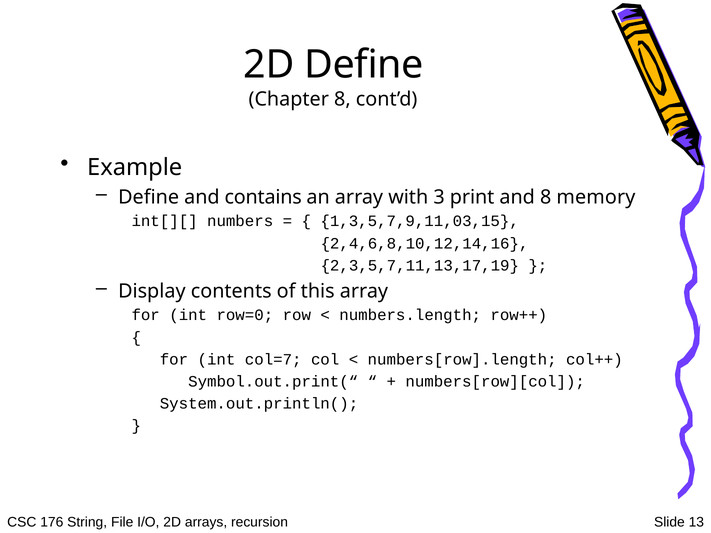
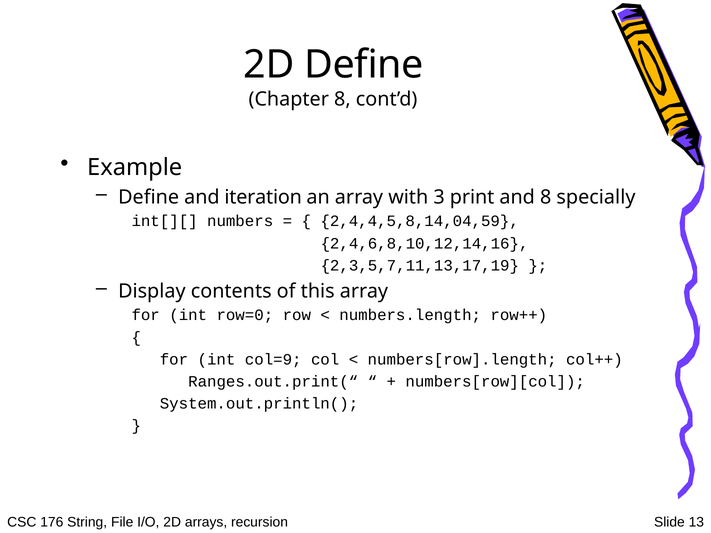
contains: contains -> iteration (263, 197)
memory: memory -> specially (596, 197)
1,3,5,7,9,11,03,15: 1,3,5,7,9,11,03,15 -> 2,4,4,5,8,14,04,59 (420, 221)
col=7: col=7 -> col=9 (273, 360)
Symbol.out.print(“: Symbol.out.print(“ -> Ranges.out.print(“ (273, 382)
